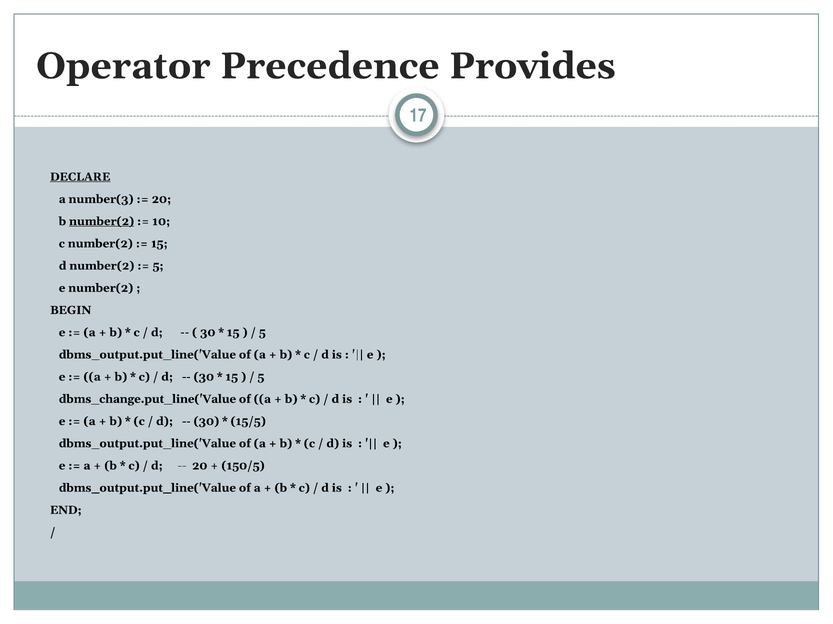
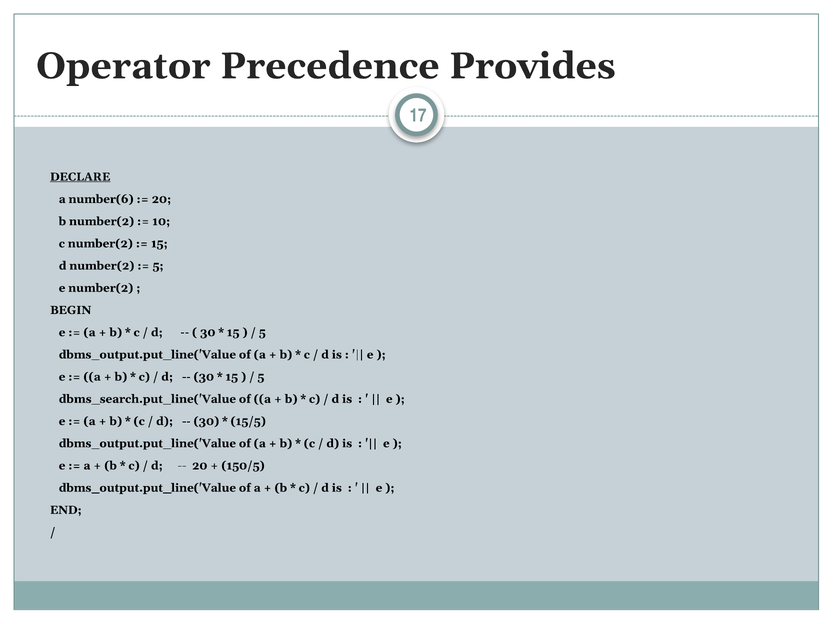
number(3: number(3 -> number(6 (101, 199)
number(2 underline: present -> none (102, 222)
dbms_change.put_line('Value: dbms_change.put_line('Value -> dbms_search.put_line('Value (147, 399)
